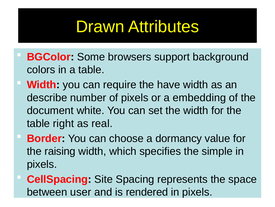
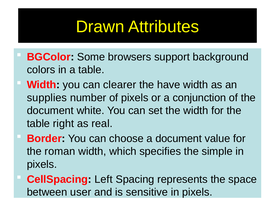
require: require -> clearer (120, 84)
describe: describe -> supplies (47, 97)
embedding: embedding -> conjunction (199, 97)
a dormancy: dormancy -> document (179, 138)
raising: raising -> roman (60, 151)
Site: Site -> Left (104, 179)
rendered: rendered -> sensitive (147, 192)
